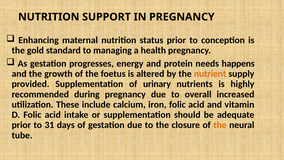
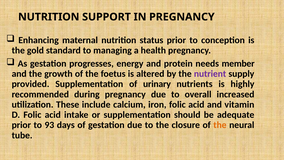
happens: happens -> member (238, 63)
nutrient colour: orange -> purple (210, 74)
31: 31 -> 93 (49, 125)
